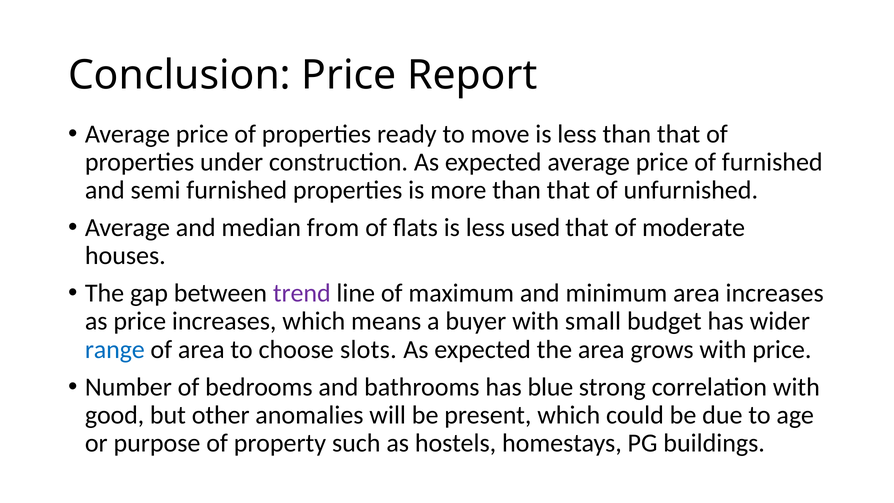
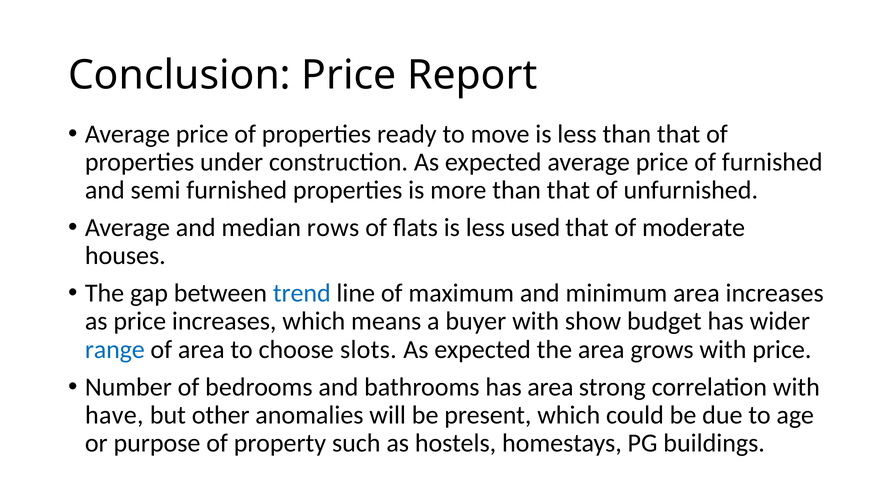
from: from -> rows (333, 228)
trend colour: purple -> blue (302, 293)
small: small -> show (593, 321)
has blue: blue -> area (550, 387)
good: good -> have (114, 415)
